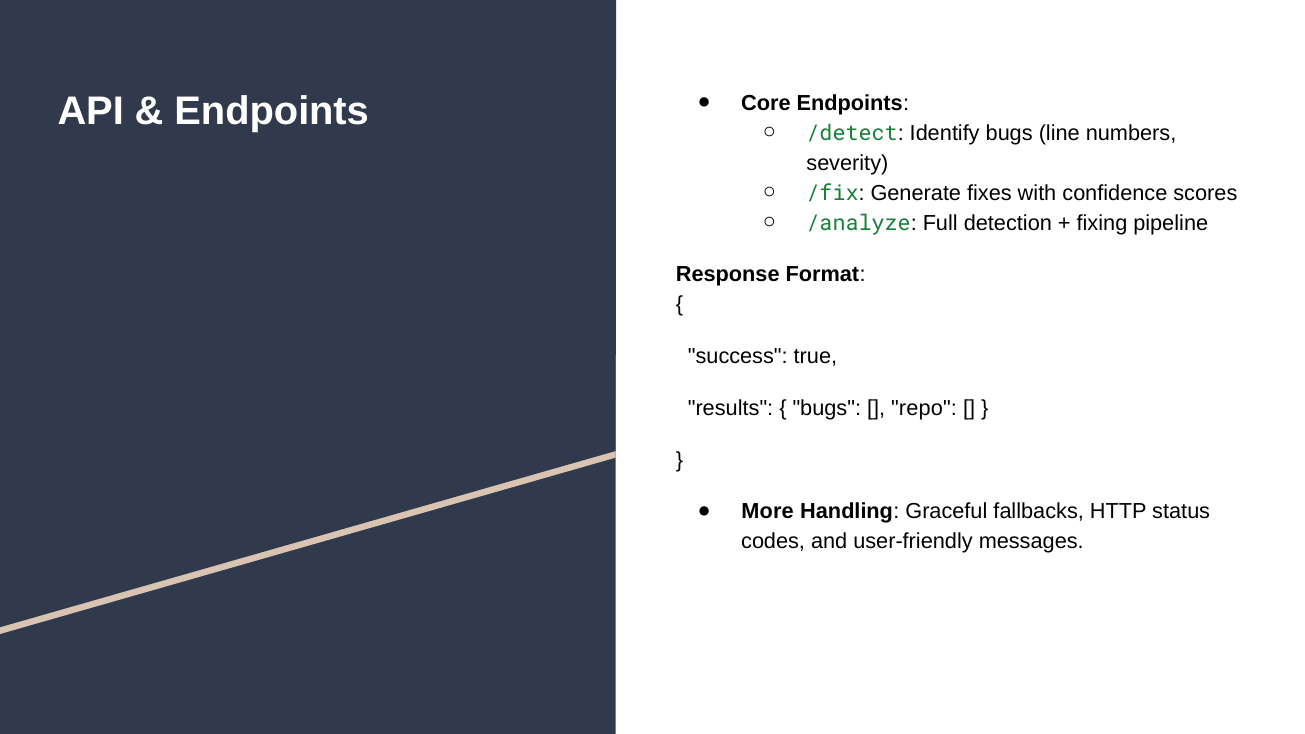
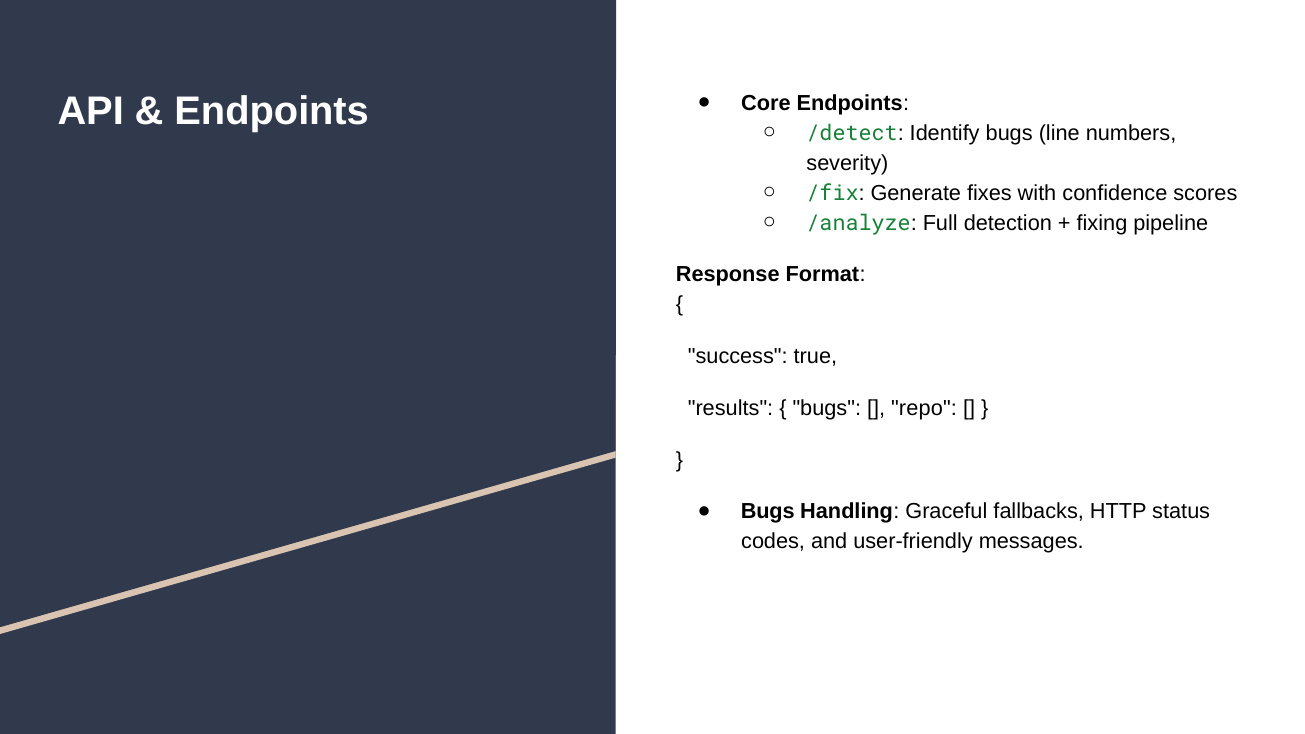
More: More -> Bugs (768, 512)
